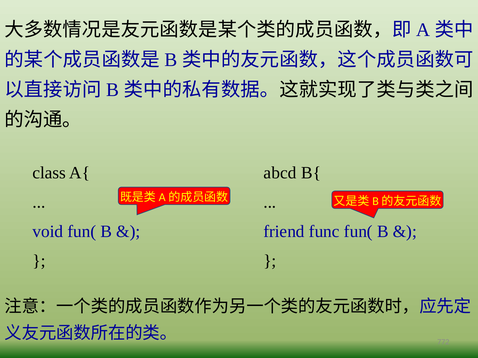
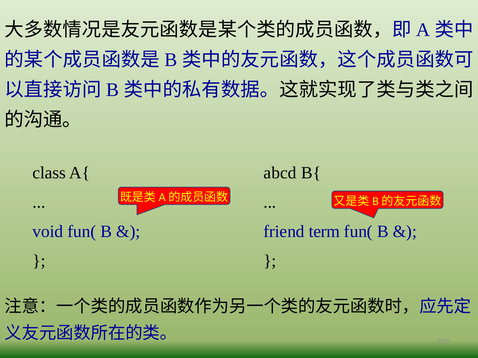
func: func -> term (324, 232)
